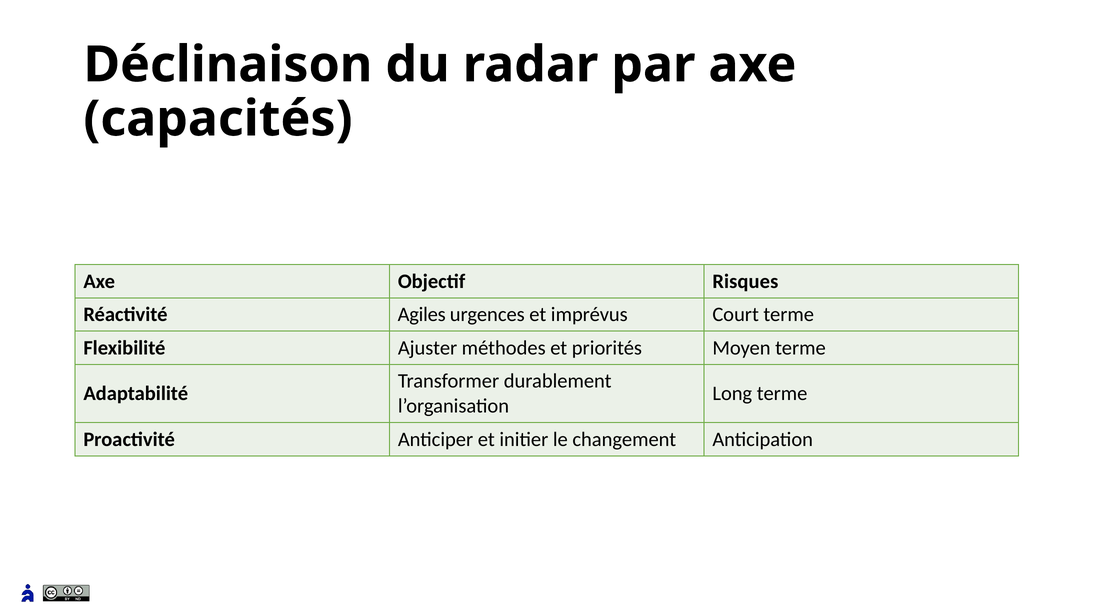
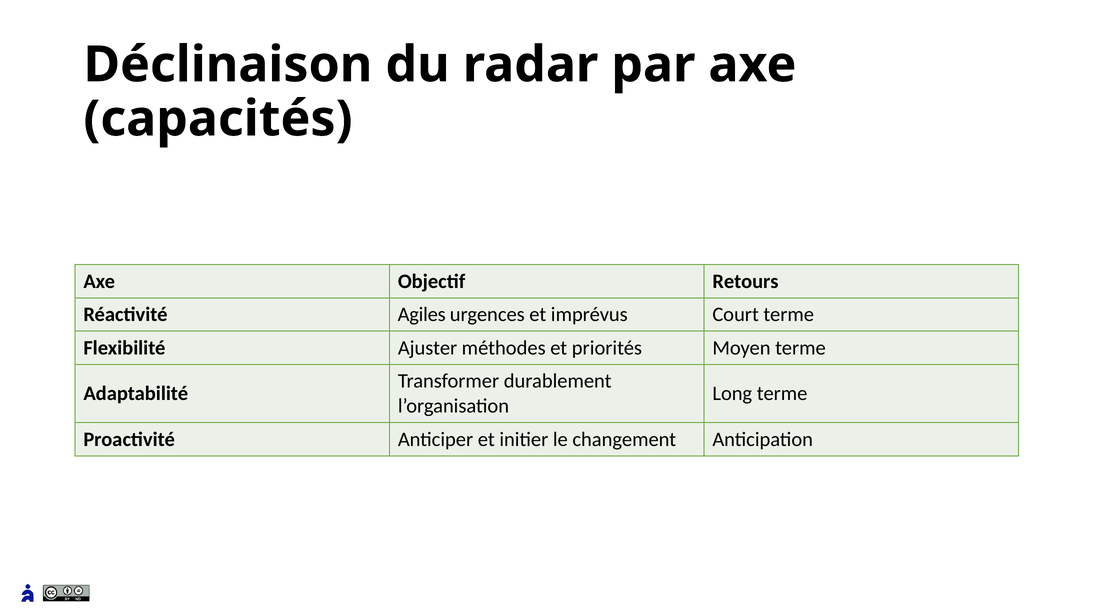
Risques: Risques -> Retours (745, 282)
